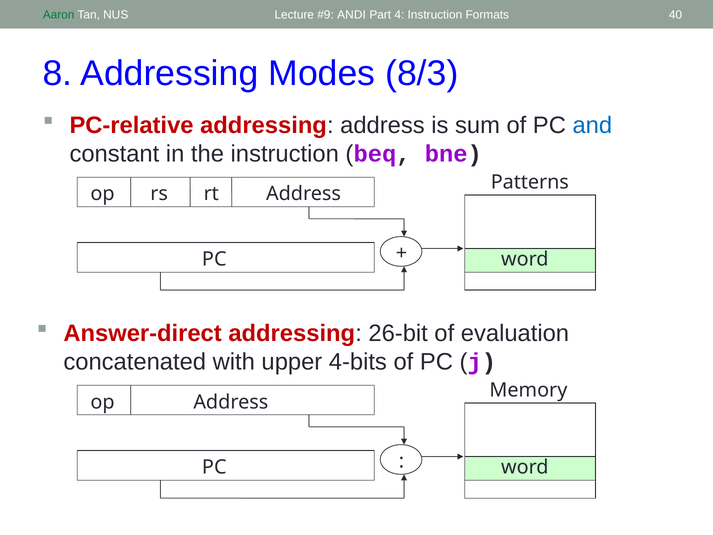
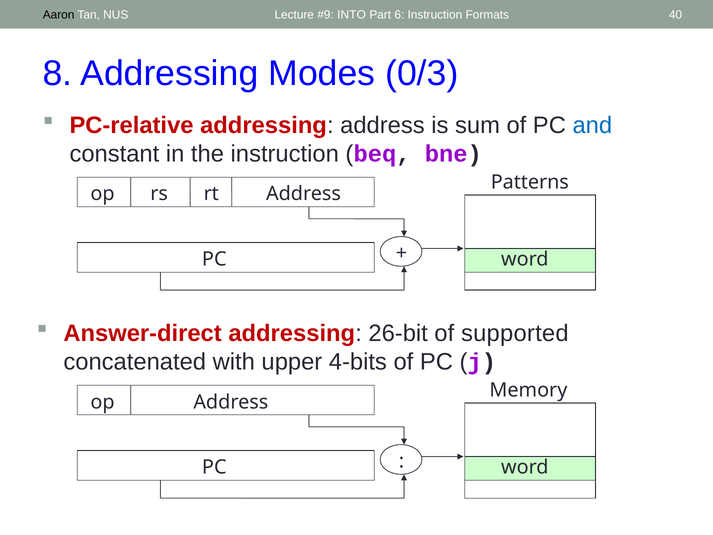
Aaron colour: green -> black (59, 15)
ANDI: ANDI -> INTO (352, 15)
4: 4 -> 6 (399, 15)
8/3: 8/3 -> 0/3 (422, 73)
evaluation: evaluation -> supported (515, 333)
